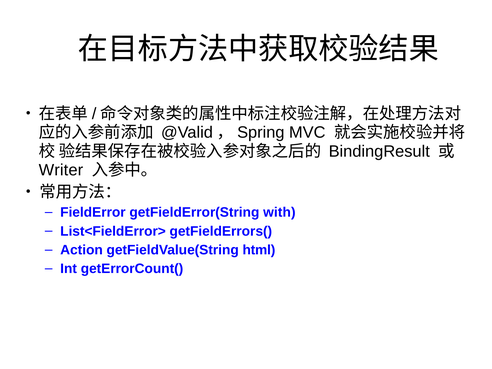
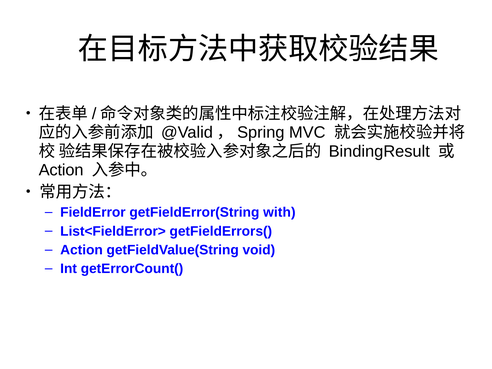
Writer: Writer -> Action (61, 170)
html: html -> void (259, 250)
